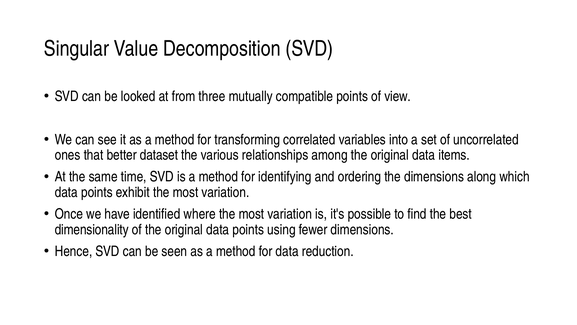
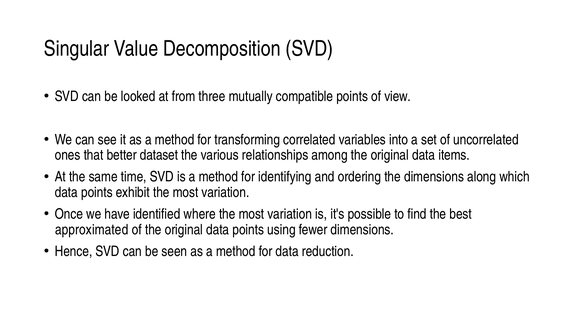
dimensionality: dimensionality -> approximated (92, 229)
